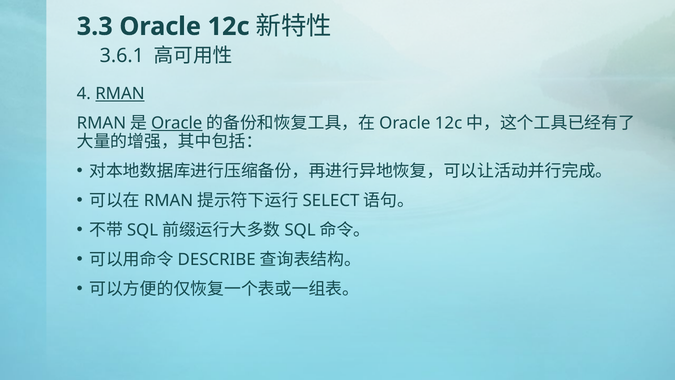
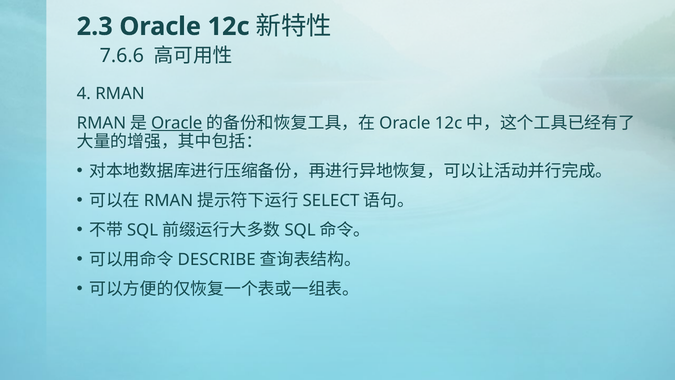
3.3: 3.3 -> 2.3 (95, 27)
3.6.1: 3.6.1 -> 7.6.6 (122, 56)
RMAN underline: present -> none (120, 94)
